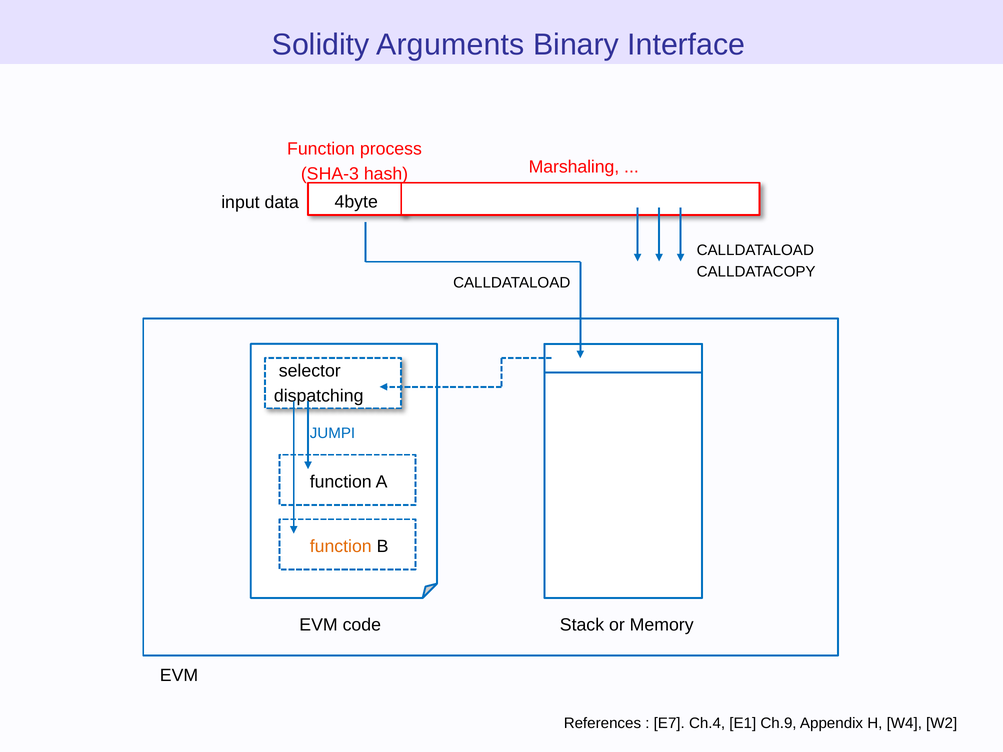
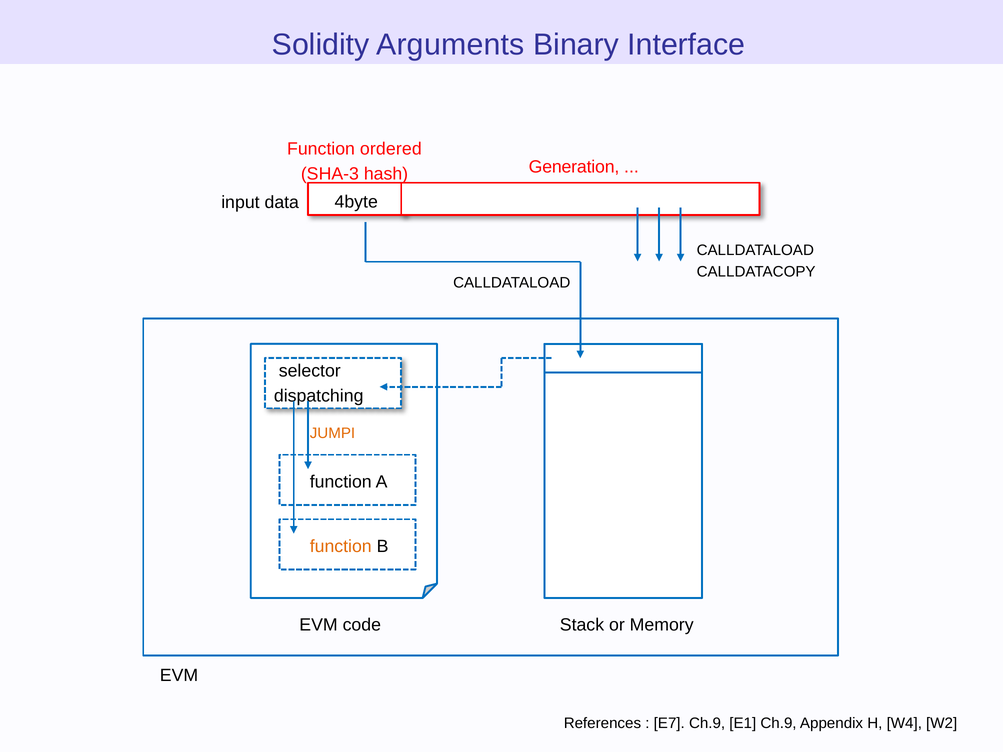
process: process -> ordered (391, 149)
Marshaling: Marshaling -> Generation (574, 167)
JUMPI colour: blue -> orange (332, 433)
E7 Ch.4: Ch.4 -> Ch.9 (707, 723)
